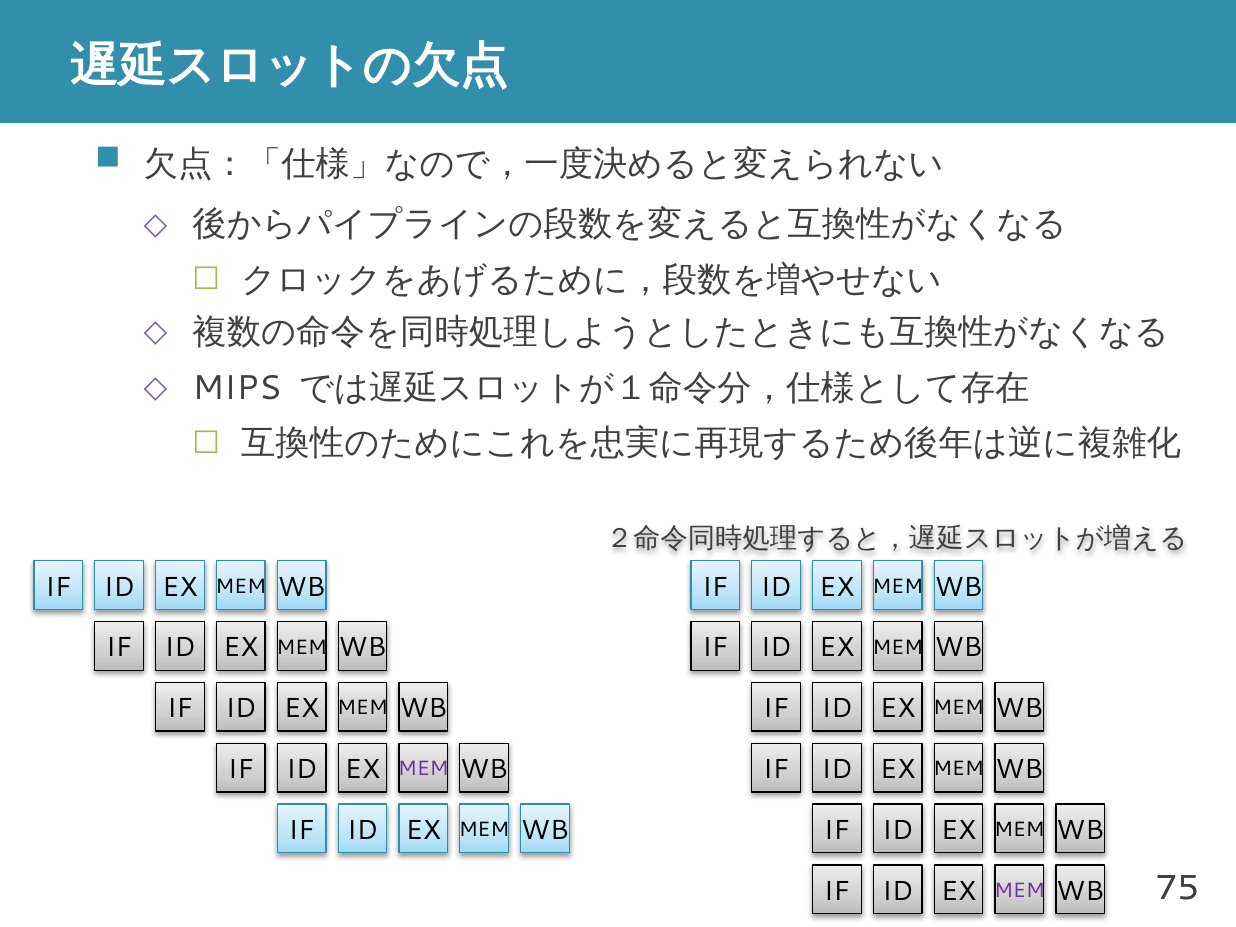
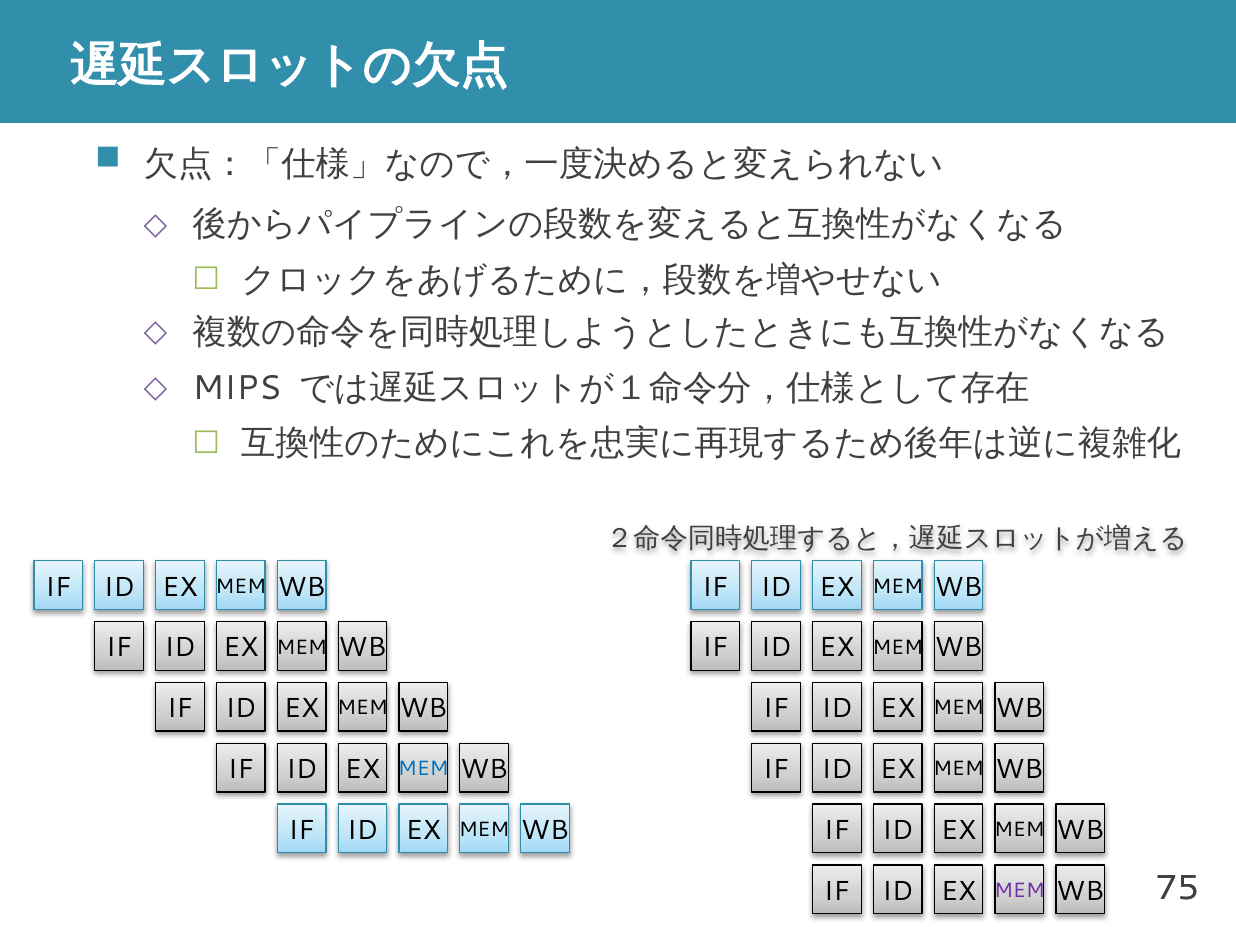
MEM colour: purple -> blue (423, 769)
